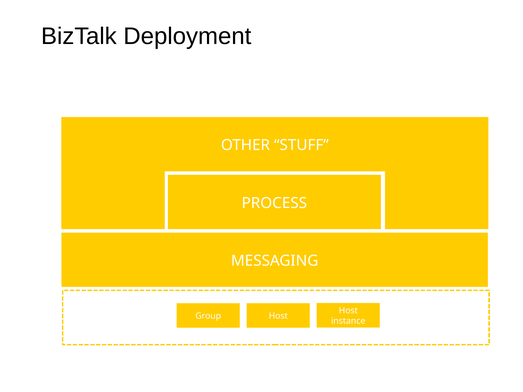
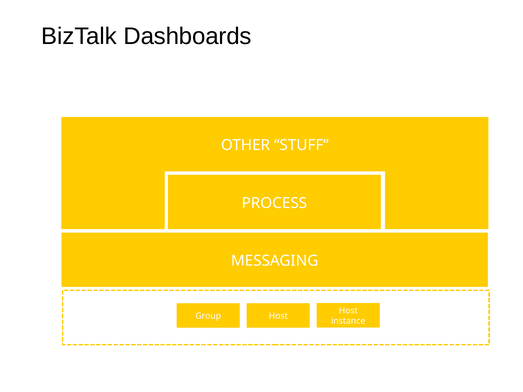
Deployment: Deployment -> Dashboards (188, 36)
